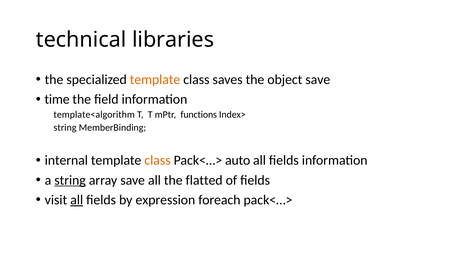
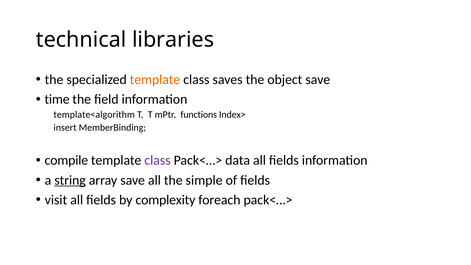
string: string -> insert (65, 128)
internal: internal -> compile (66, 160)
class colour: orange -> purple (158, 160)
auto: auto -> data (238, 160)
flatted: flatted -> simple (204, 180)
all underline: present -> none (77, 200)
expression: expression -> complexity (165, 200)
